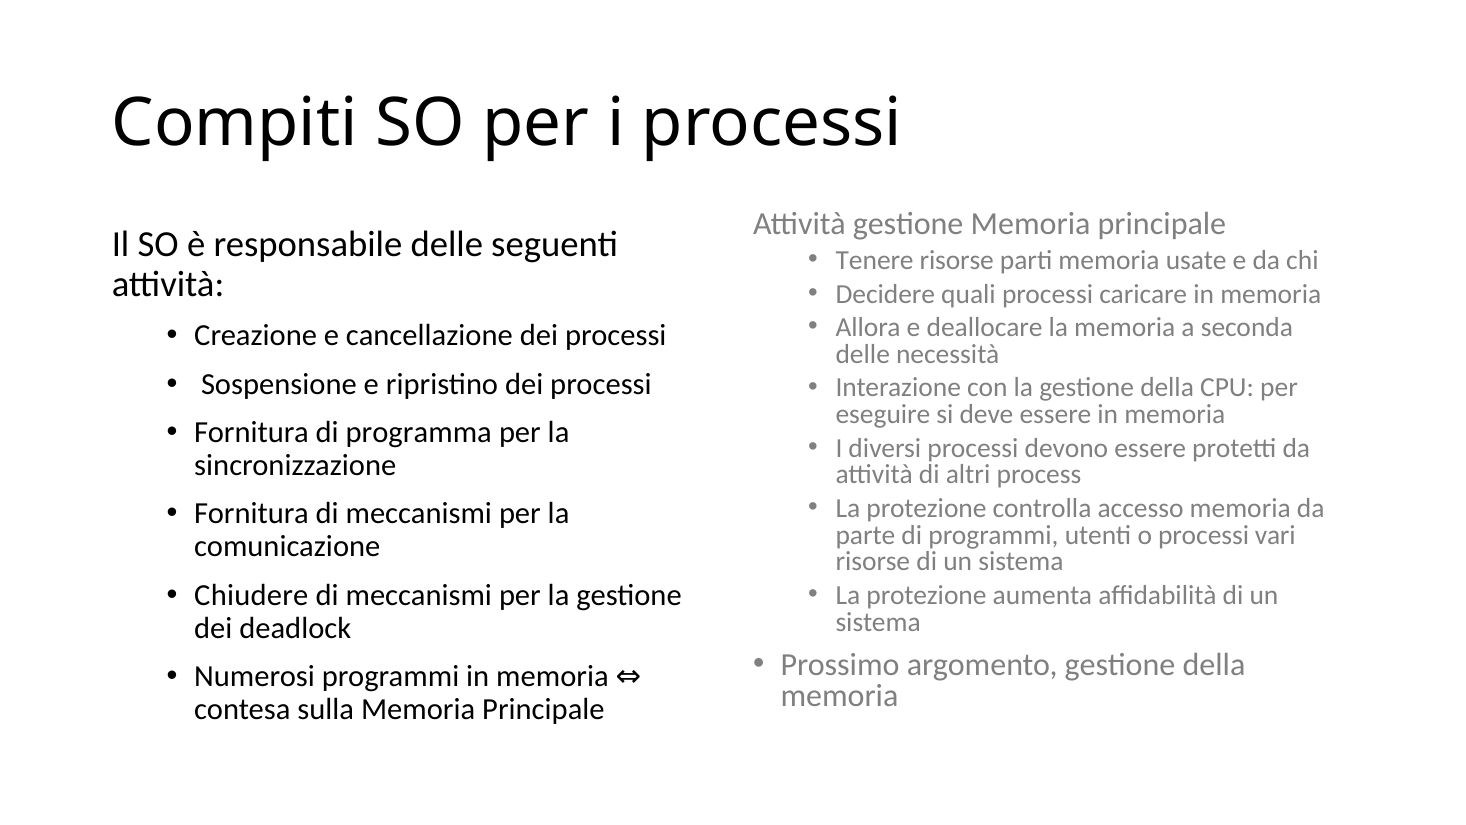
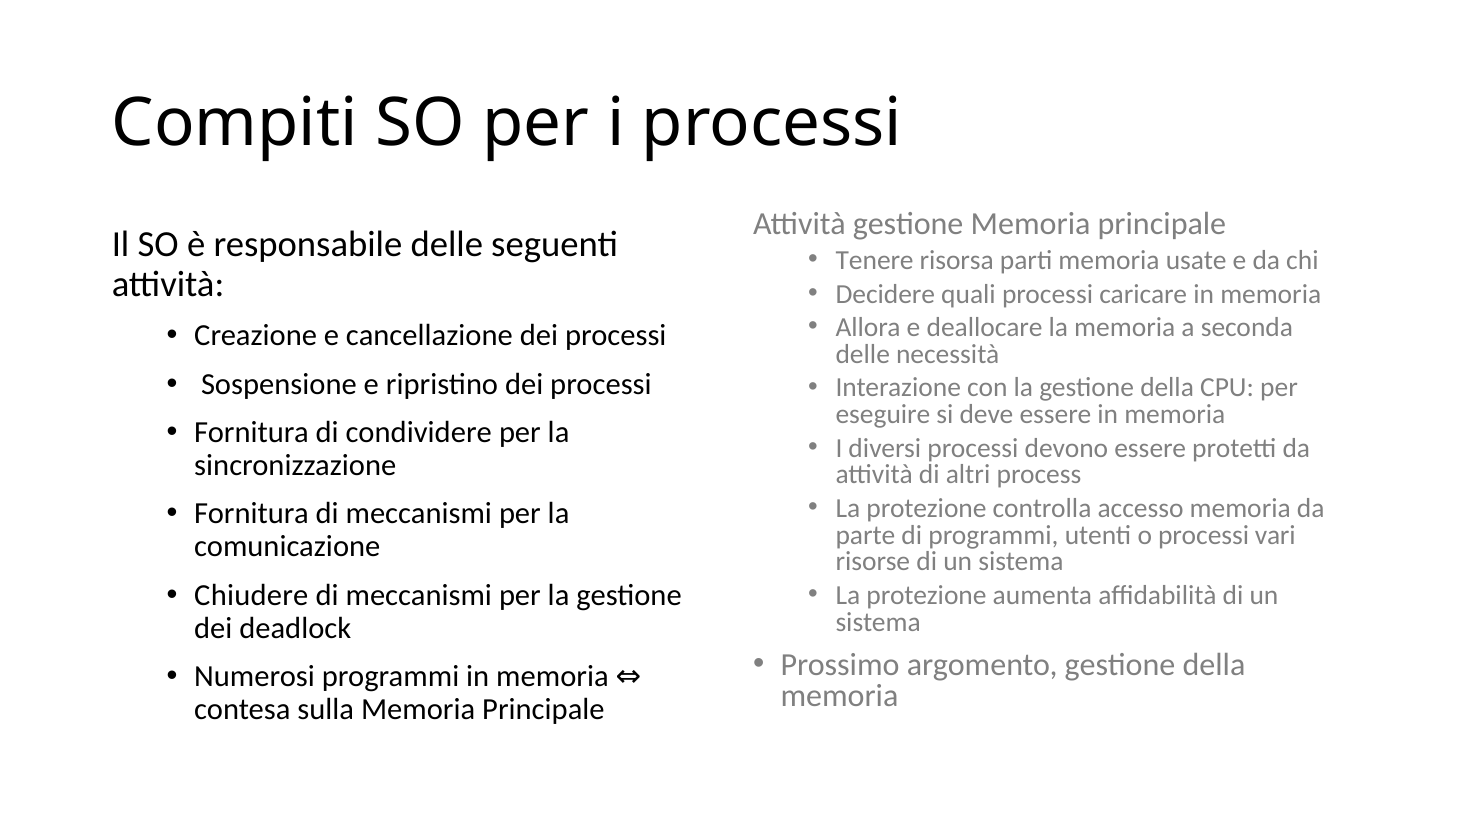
Tenere risorse: risorse -> risorsa (957, 260)
programma: programma -> condividere (419, 432)
